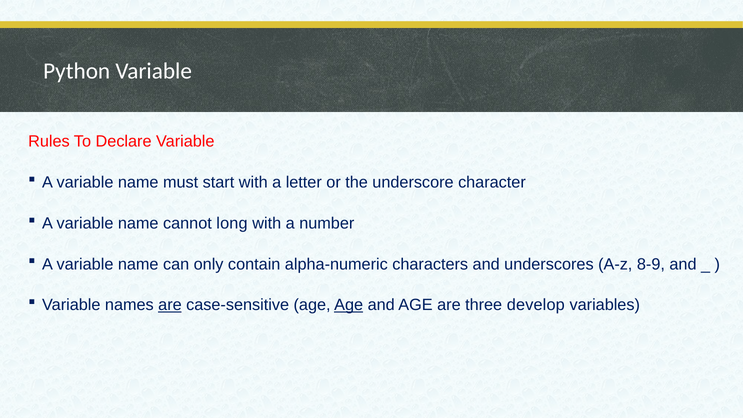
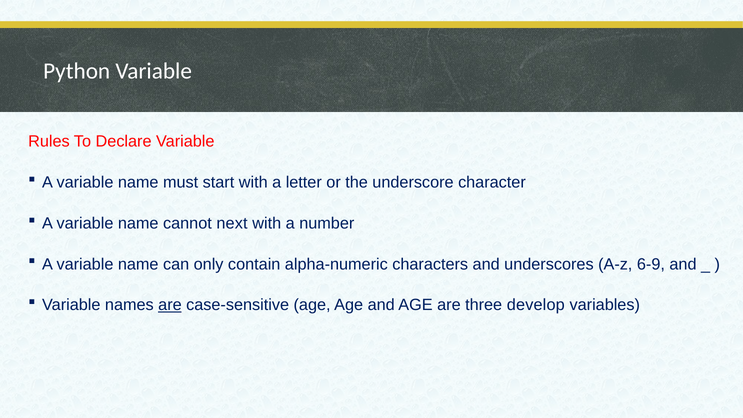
long: long -> next (232, 223)
8-9: 8-9 -> 6-9 (651, 264)
Age underline: present -> none (349, 305)
